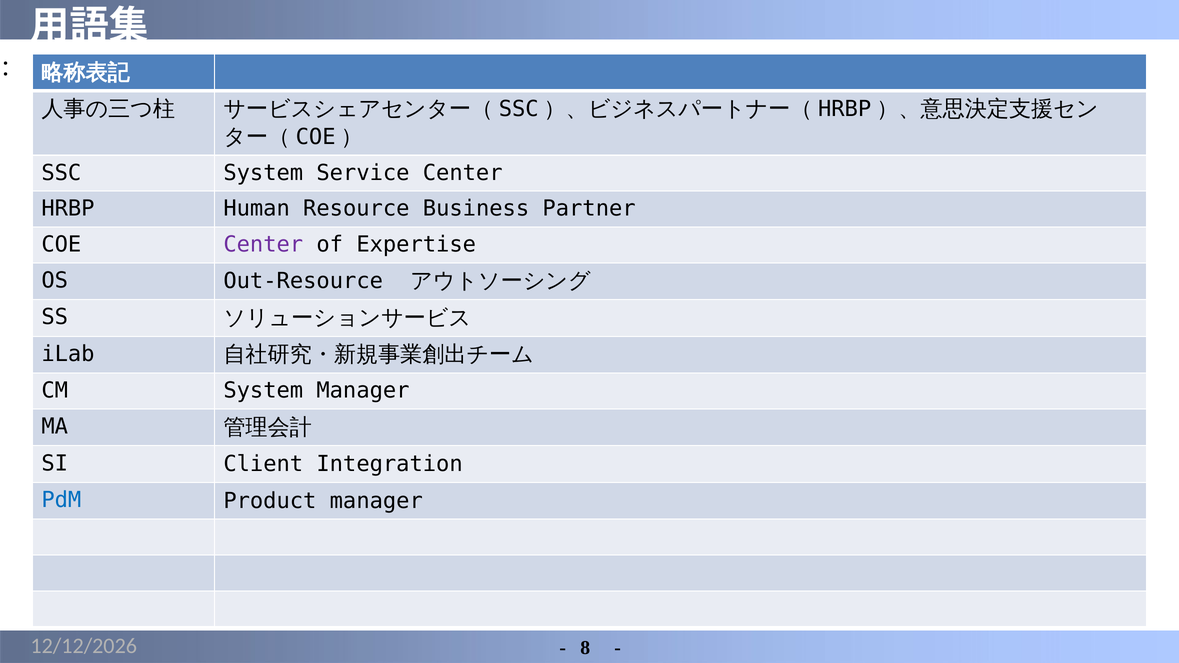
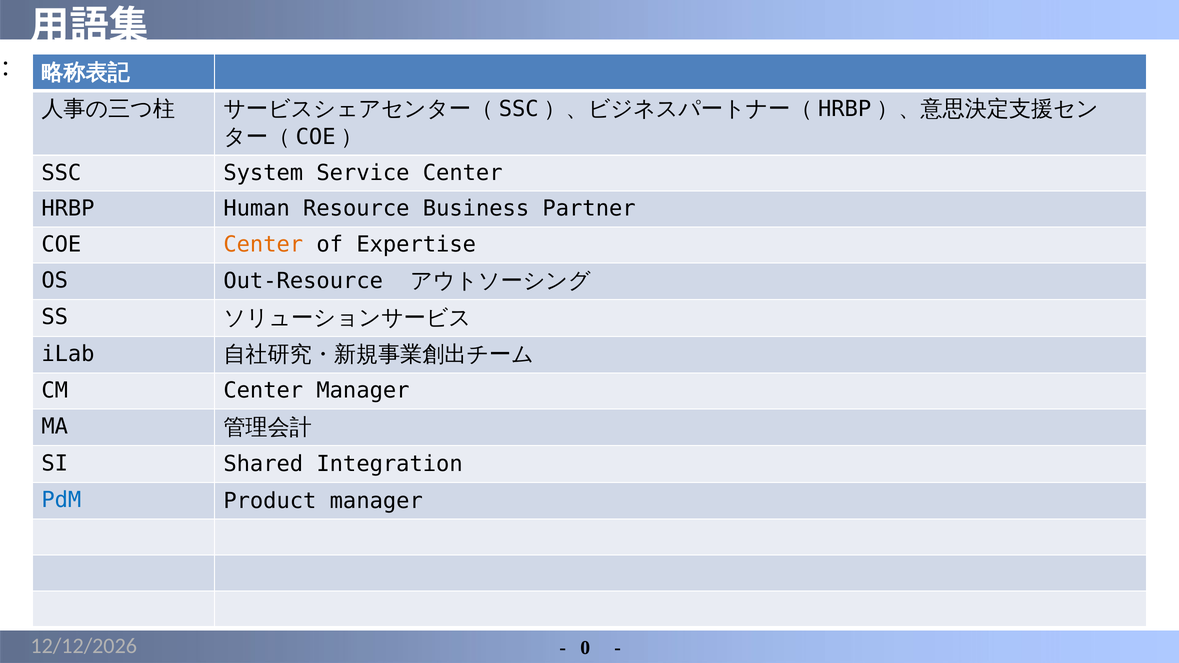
Center colour: purple -> orange (263, 245)
CM System: System -> Center (263, 391)
Client: Client -> Shared (263, 464)
8: 8 -> 0 (585, 648)
